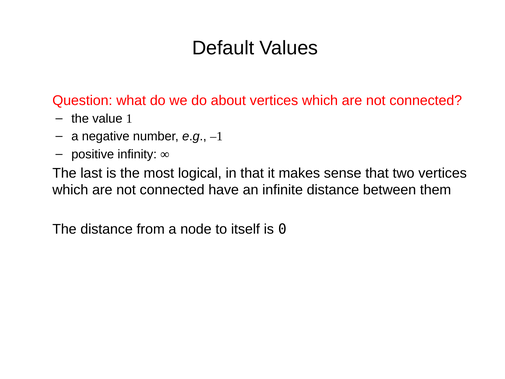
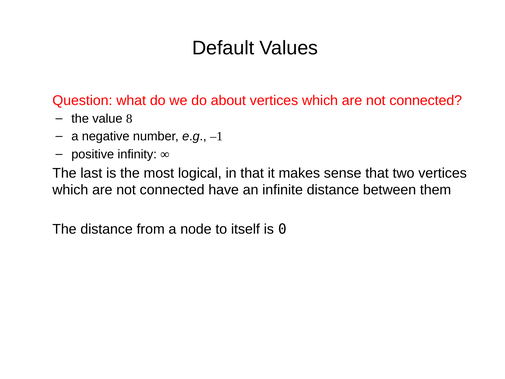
1: 1 -> 8 (129, 119)
